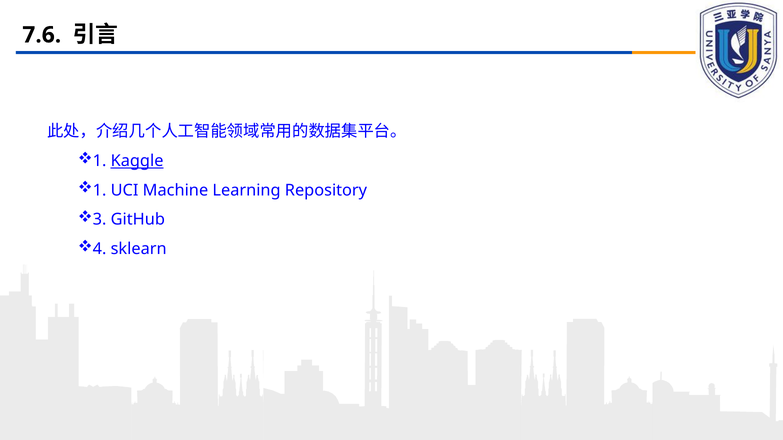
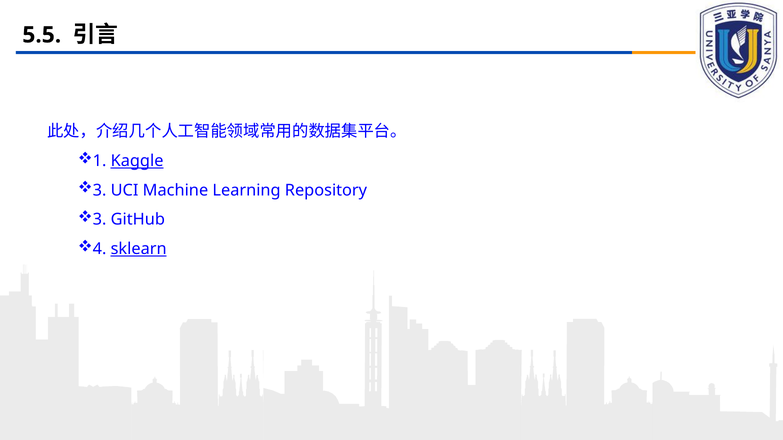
7.6: 7.6 -> 5.5 (42, 35)
1: 1 -> 3 (100, 190)
sklearn underline: none -> present (139, 249)
